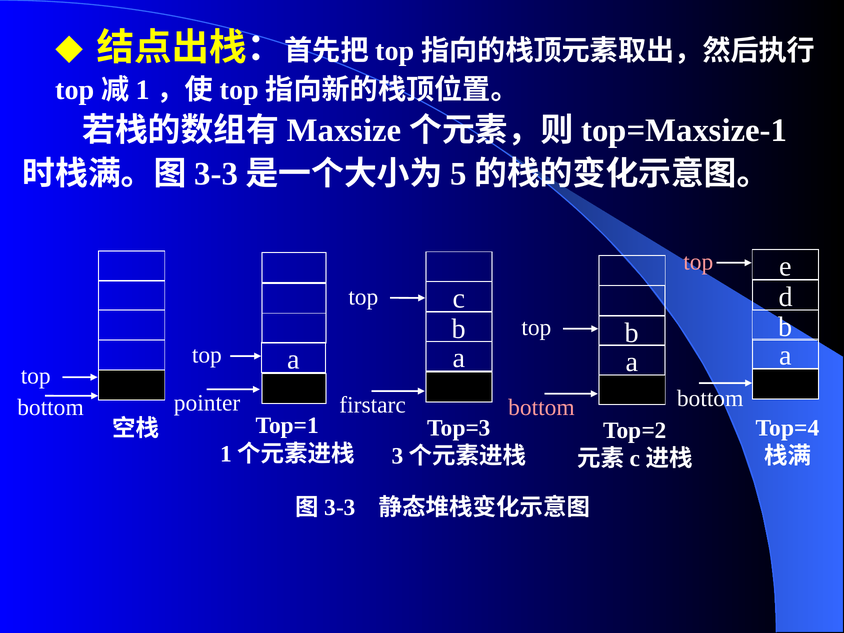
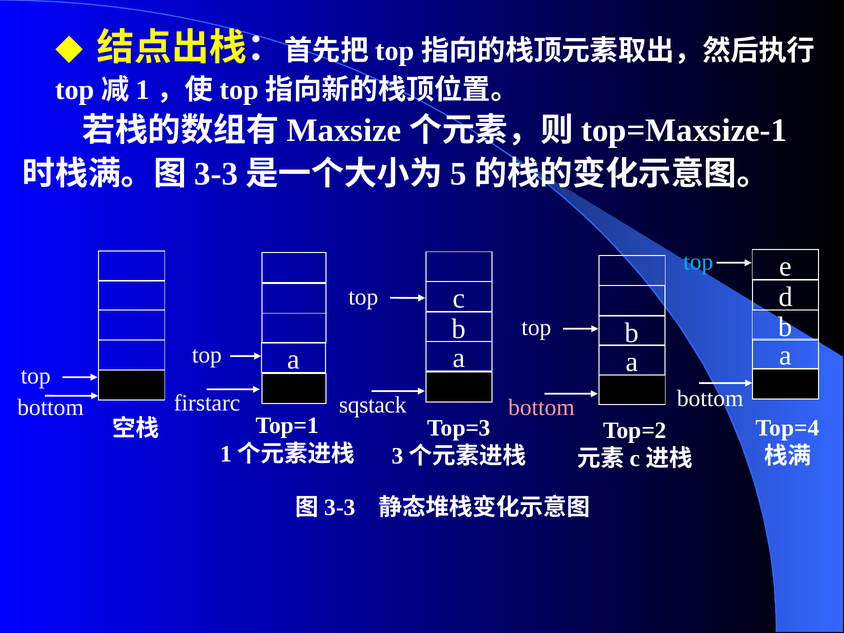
top colour: pink -> light blue (698, 262)
pointer: pointer -> firstarc (207, 403)
firstarc: firstarc -> sqstack (373, 405)
